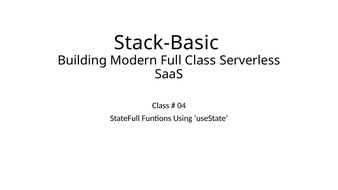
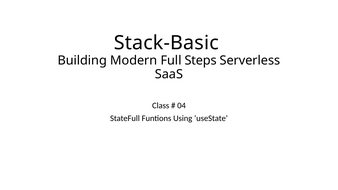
Full Class: Class -> Steps (201, 60)
